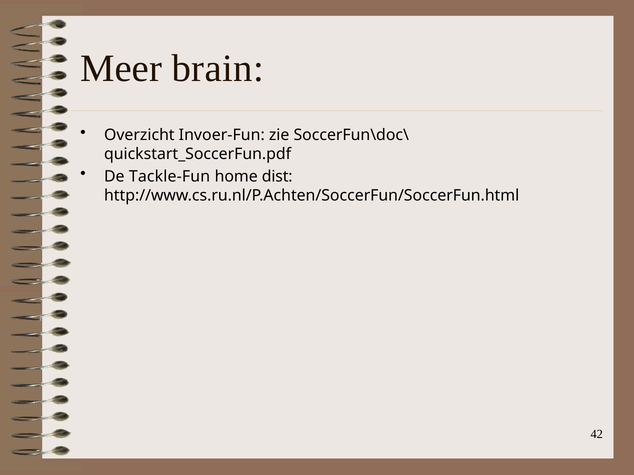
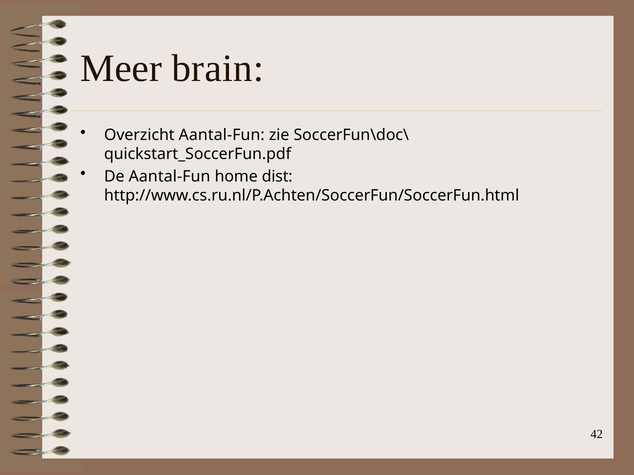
Overzicht Invoer-Fun: Invoer-Fun -> Aantal-Fun (222, 135)
De Tackle-Fun: Tackle-Fun -> Aantal-Fun (170, 177)
